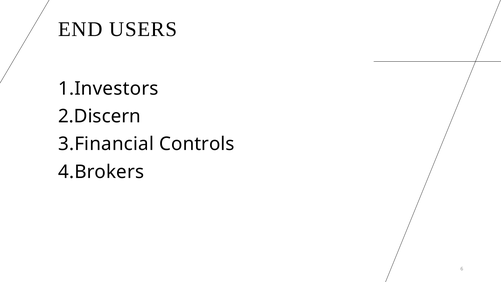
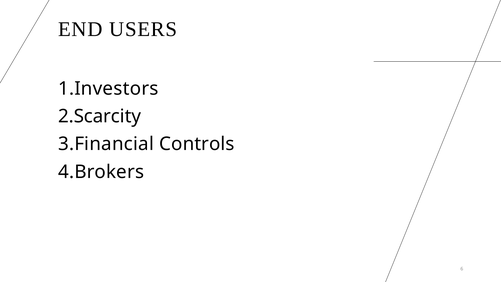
2.Discern: 2.Discern -> 2.Scarcity (100, 116)
